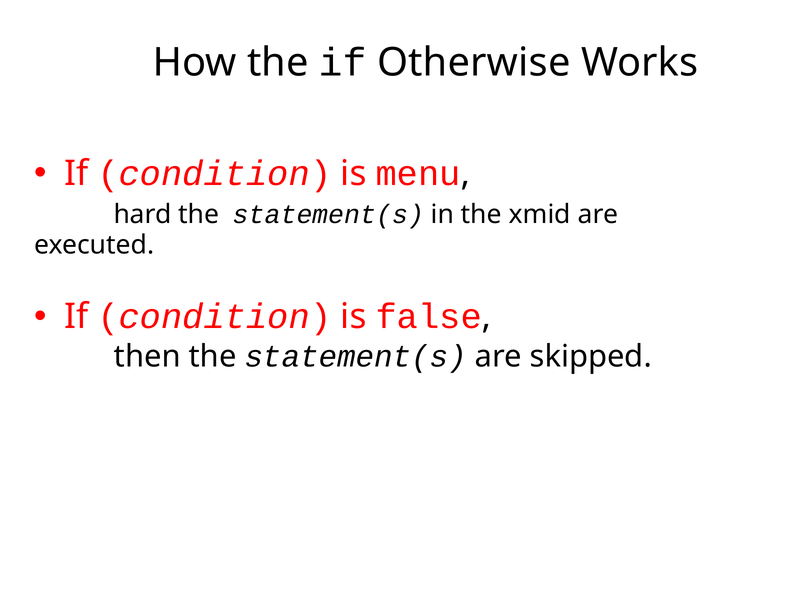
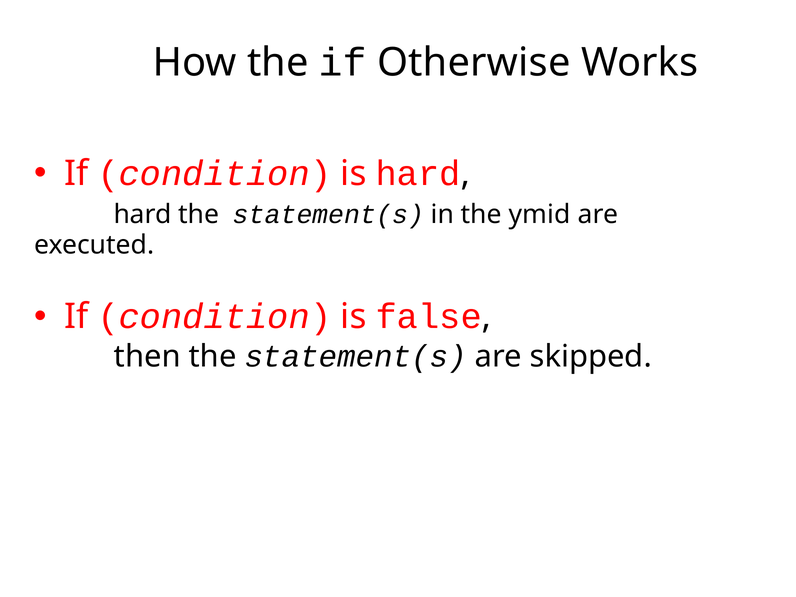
is menu: menu -> hard (418, 173)
xmid: xmid -> ymid (540, 215)
